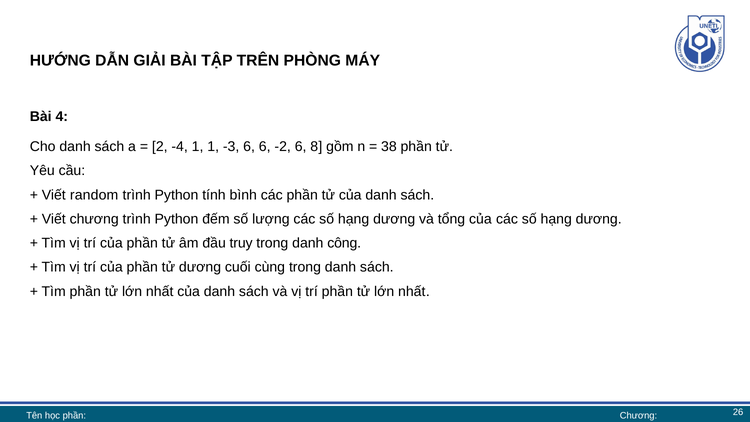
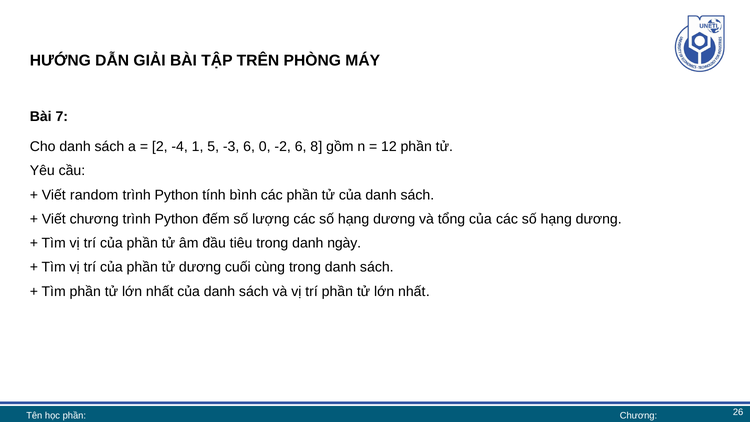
4: 4 -> 7 (62, 117)
1 1: 1 -> 5 (213, 147)
6 6: 6 -> 0 (265, 147)
38: 38 -> 12 (389, 147)
truy: truy -> tiêu (241, 243)
công: công -> ngày (344, 243)
